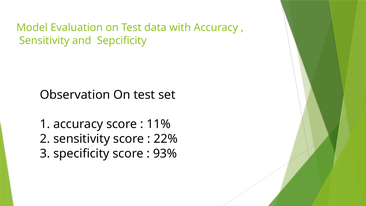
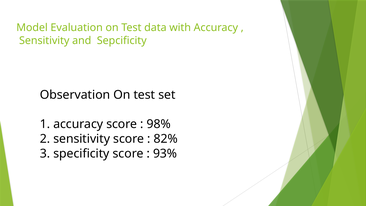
11%: 11% -> 98% (159, 124)
22%: 22% -> 82% (166, 139)
